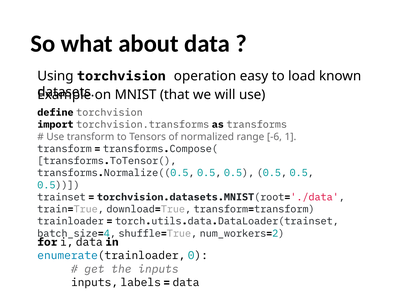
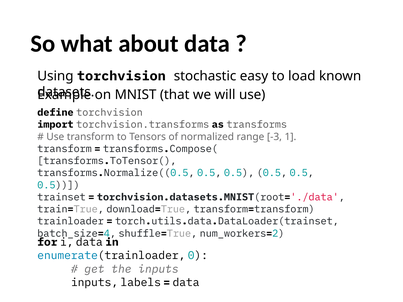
operation: operation -> stochastic (205, 76)
-6: -6 -> -3 (274, 137)
